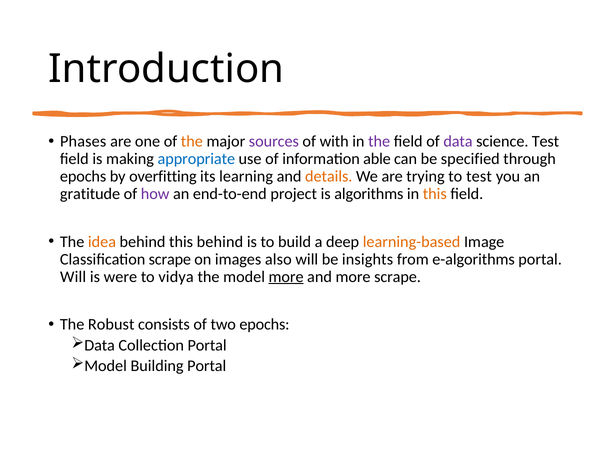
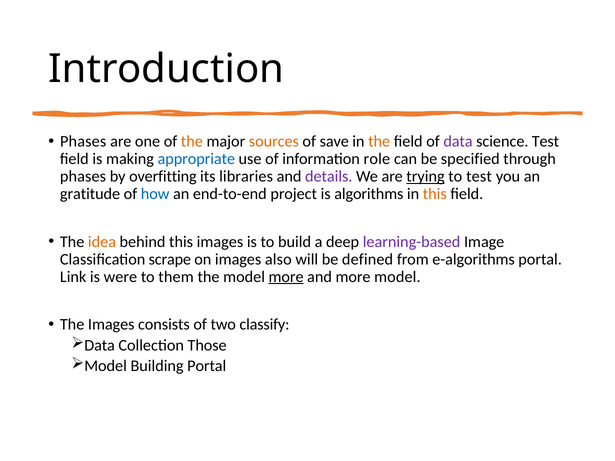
sources colour: purple -> orange (274, 141)
with: with -> save (334, 141)
the colour: purple -> orange (379, 141)
able: able -> role (377, 159)
epochs: epochs -> phases (83, 176)
learning: learning -> libraries (246, 176)
details colour: orange -> purple (329, 176)
trying underline: none -> present (426, 176)
how colour: purple -> blue (155, 194)
this behind: behind -> images (220, 242)
learning-based colour: orange -> purple (412, 242)
insights: insights -> defined (368, 259)
Will: Will -> Link (73, 277)
vidya: vidya -> them (176, 277)
more scrape: scrape -> model (397, 277)
The Robust: Robust -> Images (111, 325)
two epochs: epochs -> classify (264, 325)
Collection Portal: Portal -> Those (207, 345)
